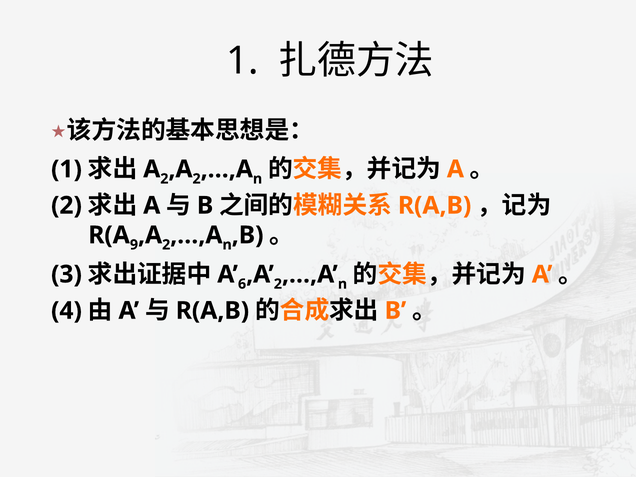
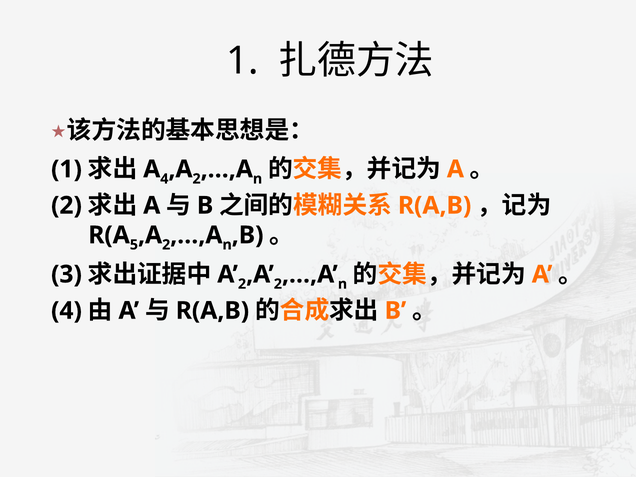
2: 2 -> 4 (164, 179)
9: 9 -> 5 (134, 245)
6: 6 -> 2 (242, 284)
